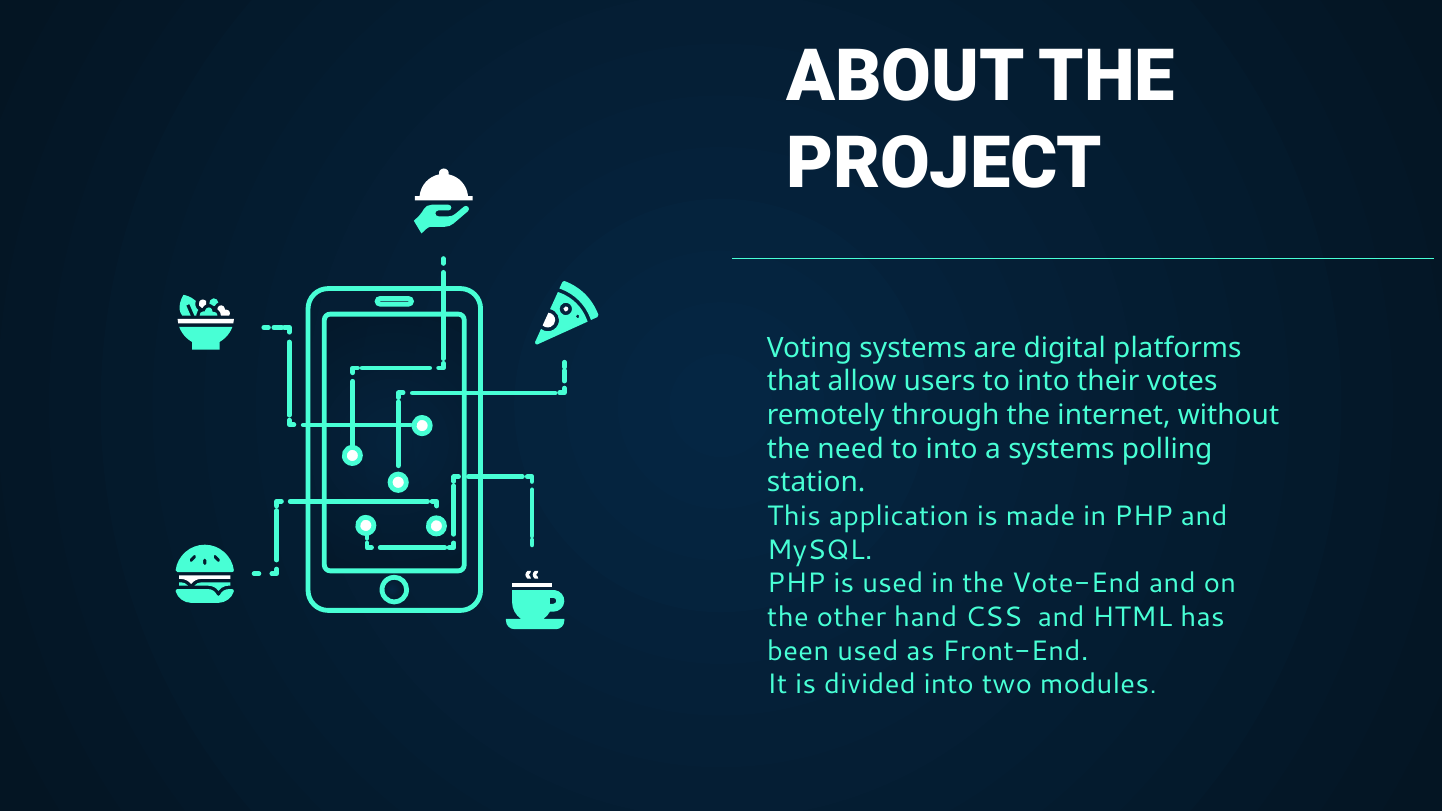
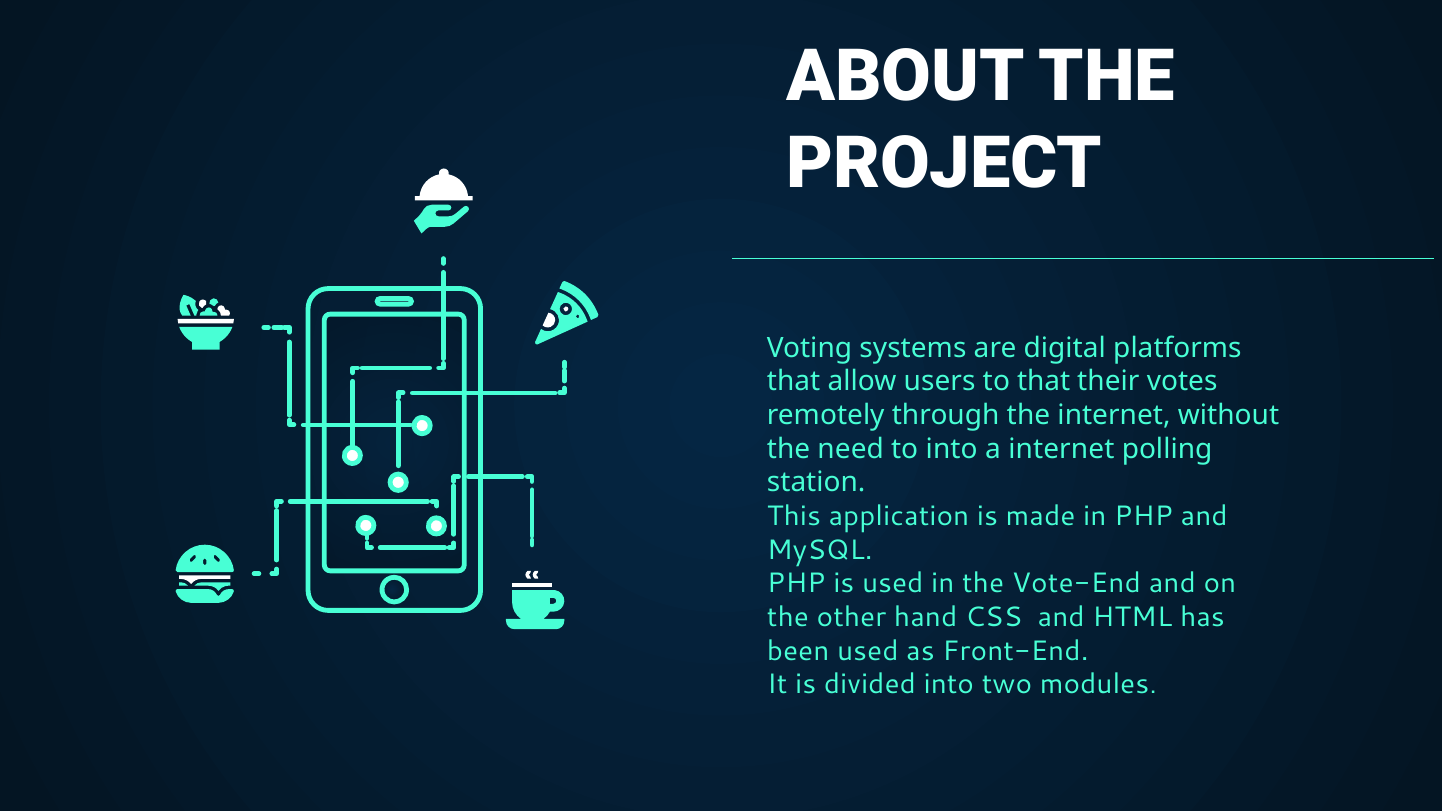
users to into: into -> that (1044, 382)
a systems: systems -> internet (1061, 449)
